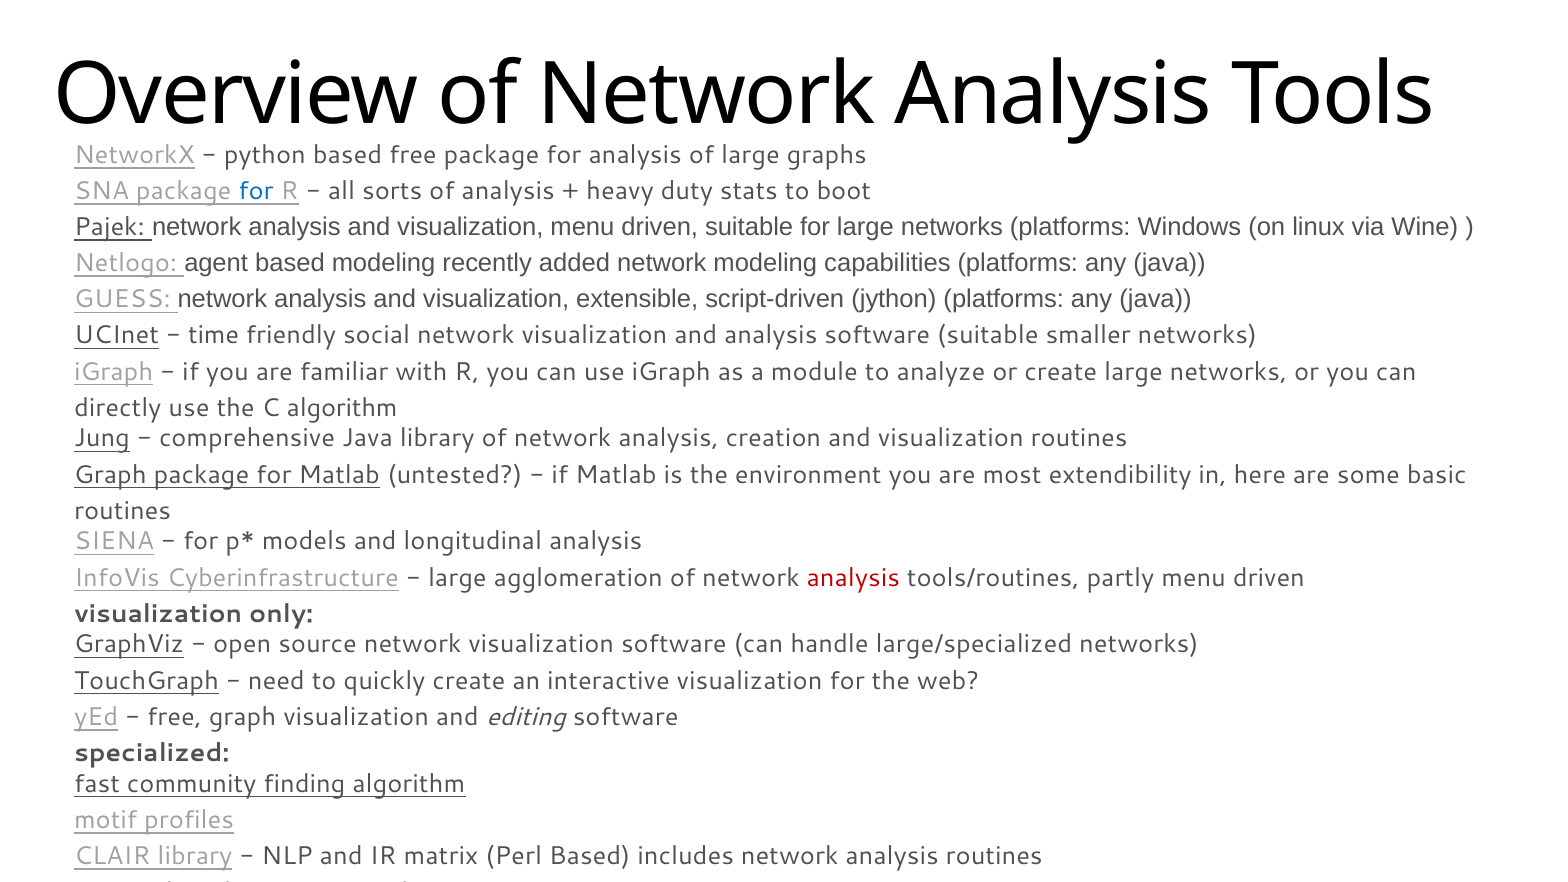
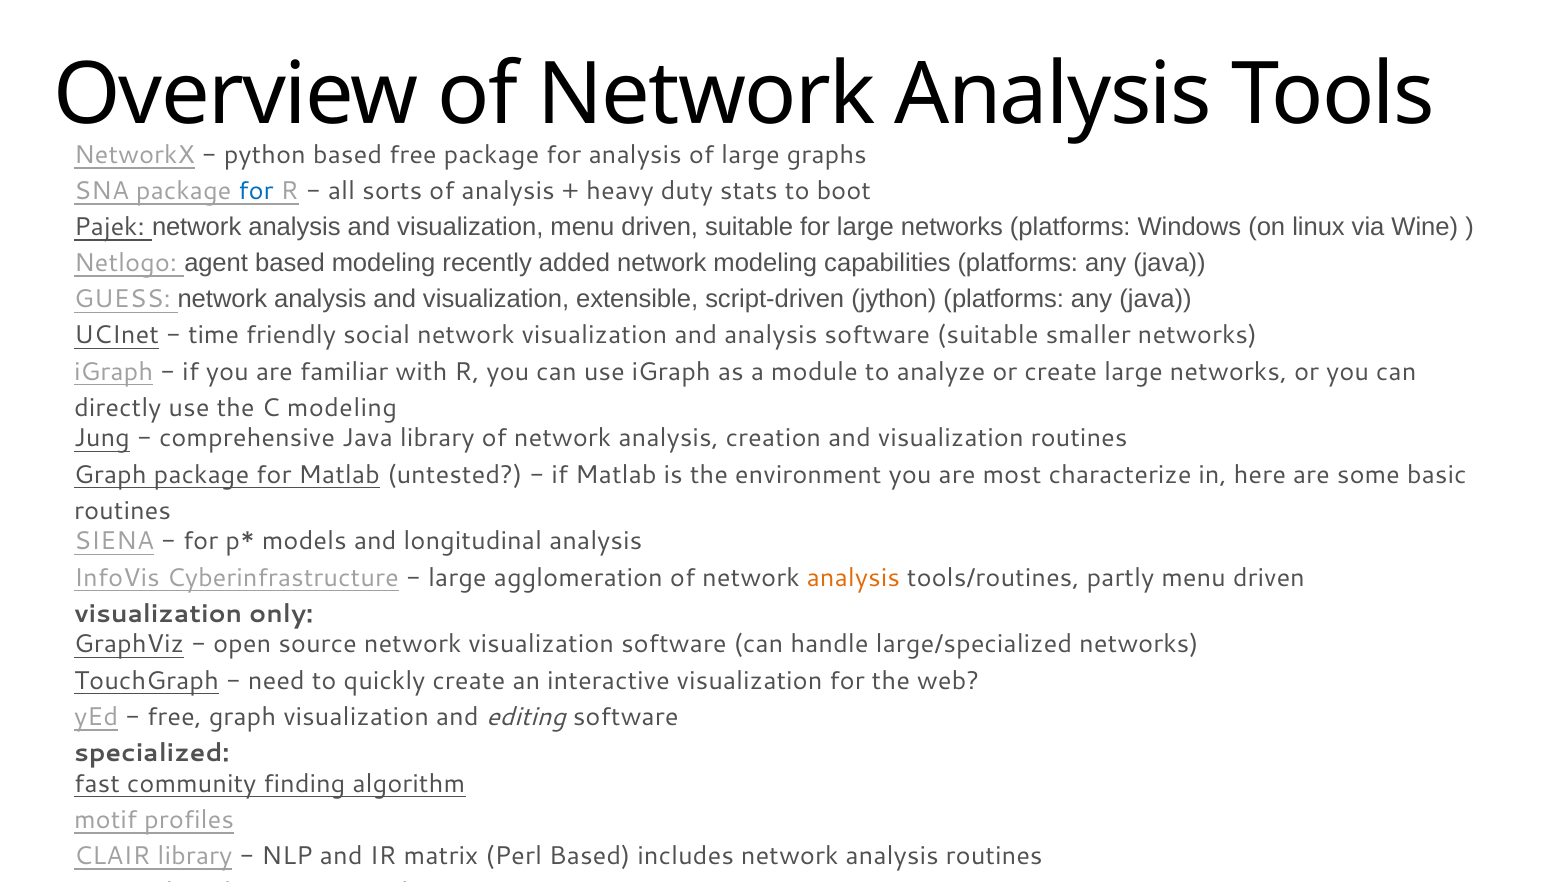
C algorithm: algorithm -> modeling (342, 408)
extendibility: extendibility -> characterize (1120, 475)
analysis colour: red -> orange (853, 578)
